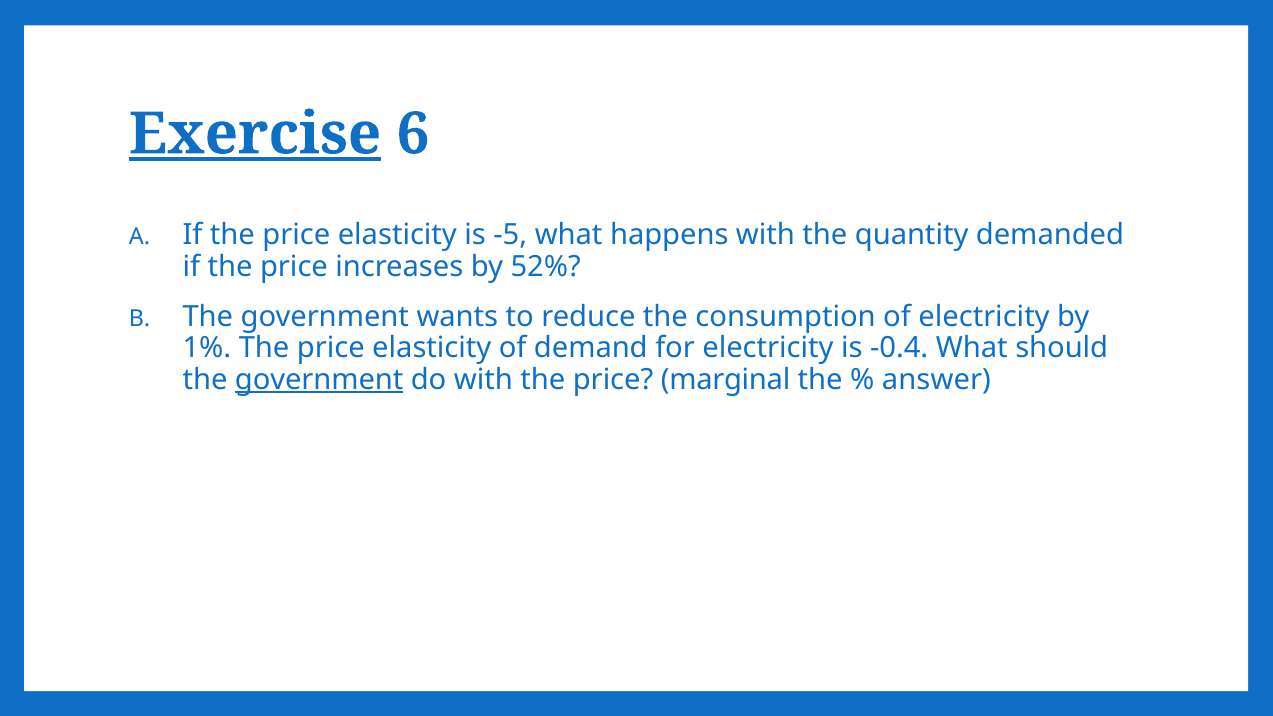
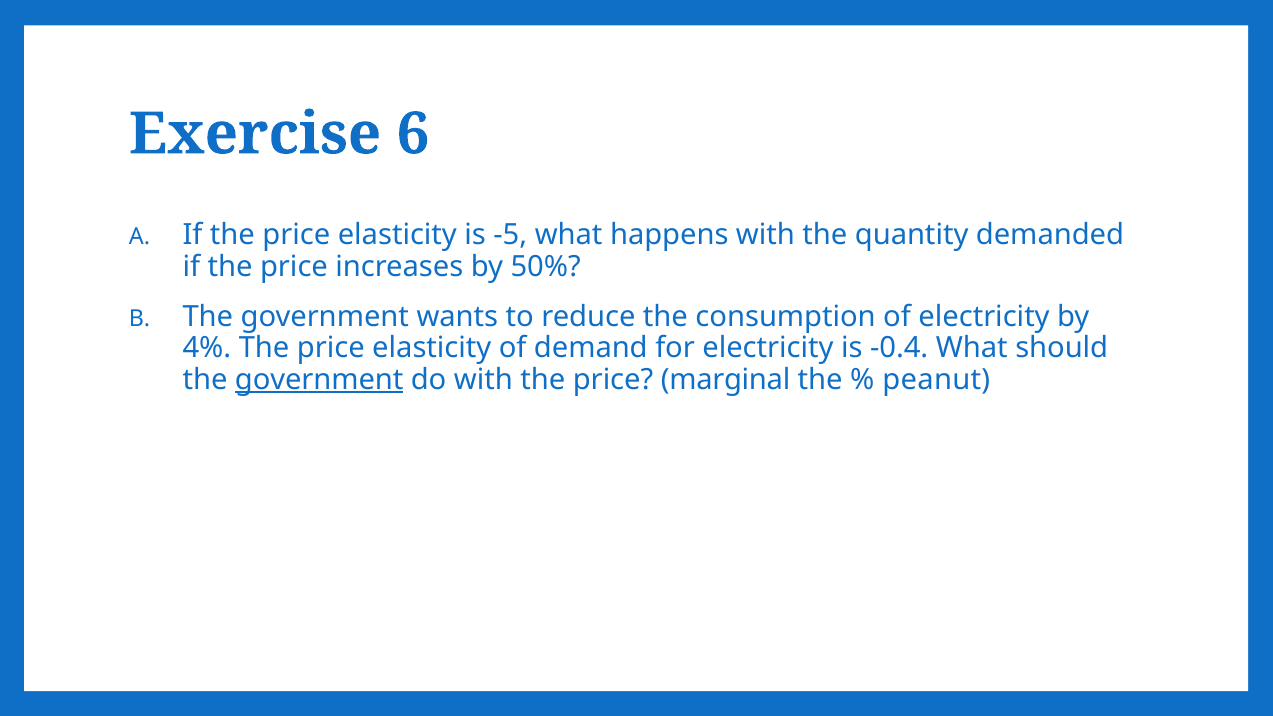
Exercise underline: present -> none (255, 134)
52%: 52% -> 50% (546, 267)
1%: 1% -> 4% (207, 348)
answer: answer -> peanut (936, 380)
